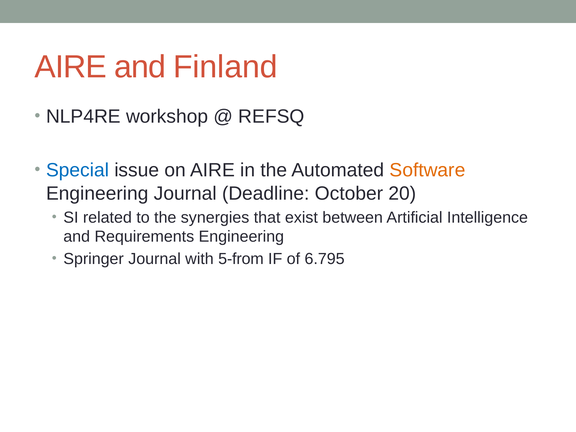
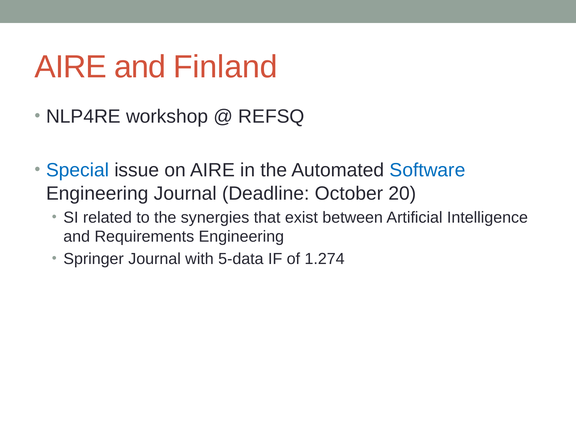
Software colour: orange -> blue (427, 170)
5-from: 5-from -> 5-data (241, 259)
6.795: 6.795 -> 1.274 (325, 259)
